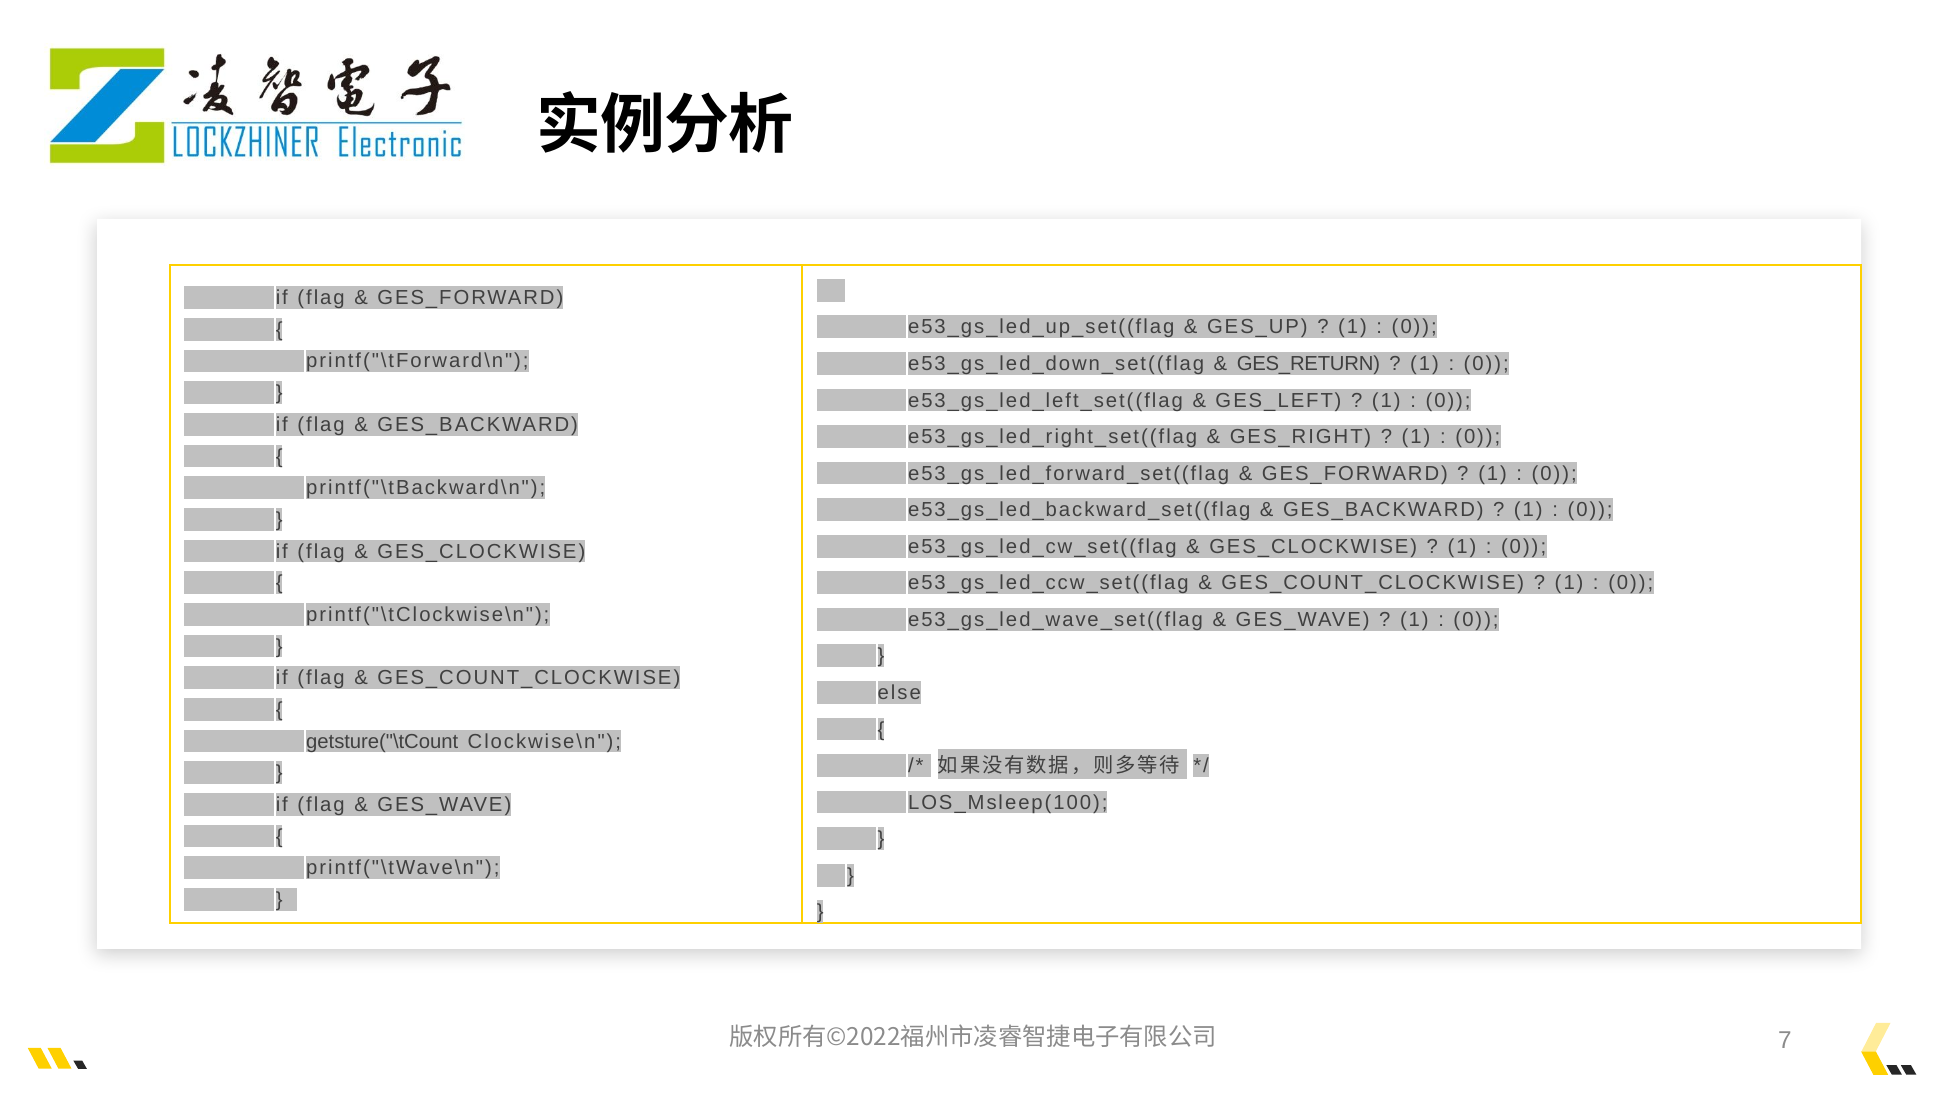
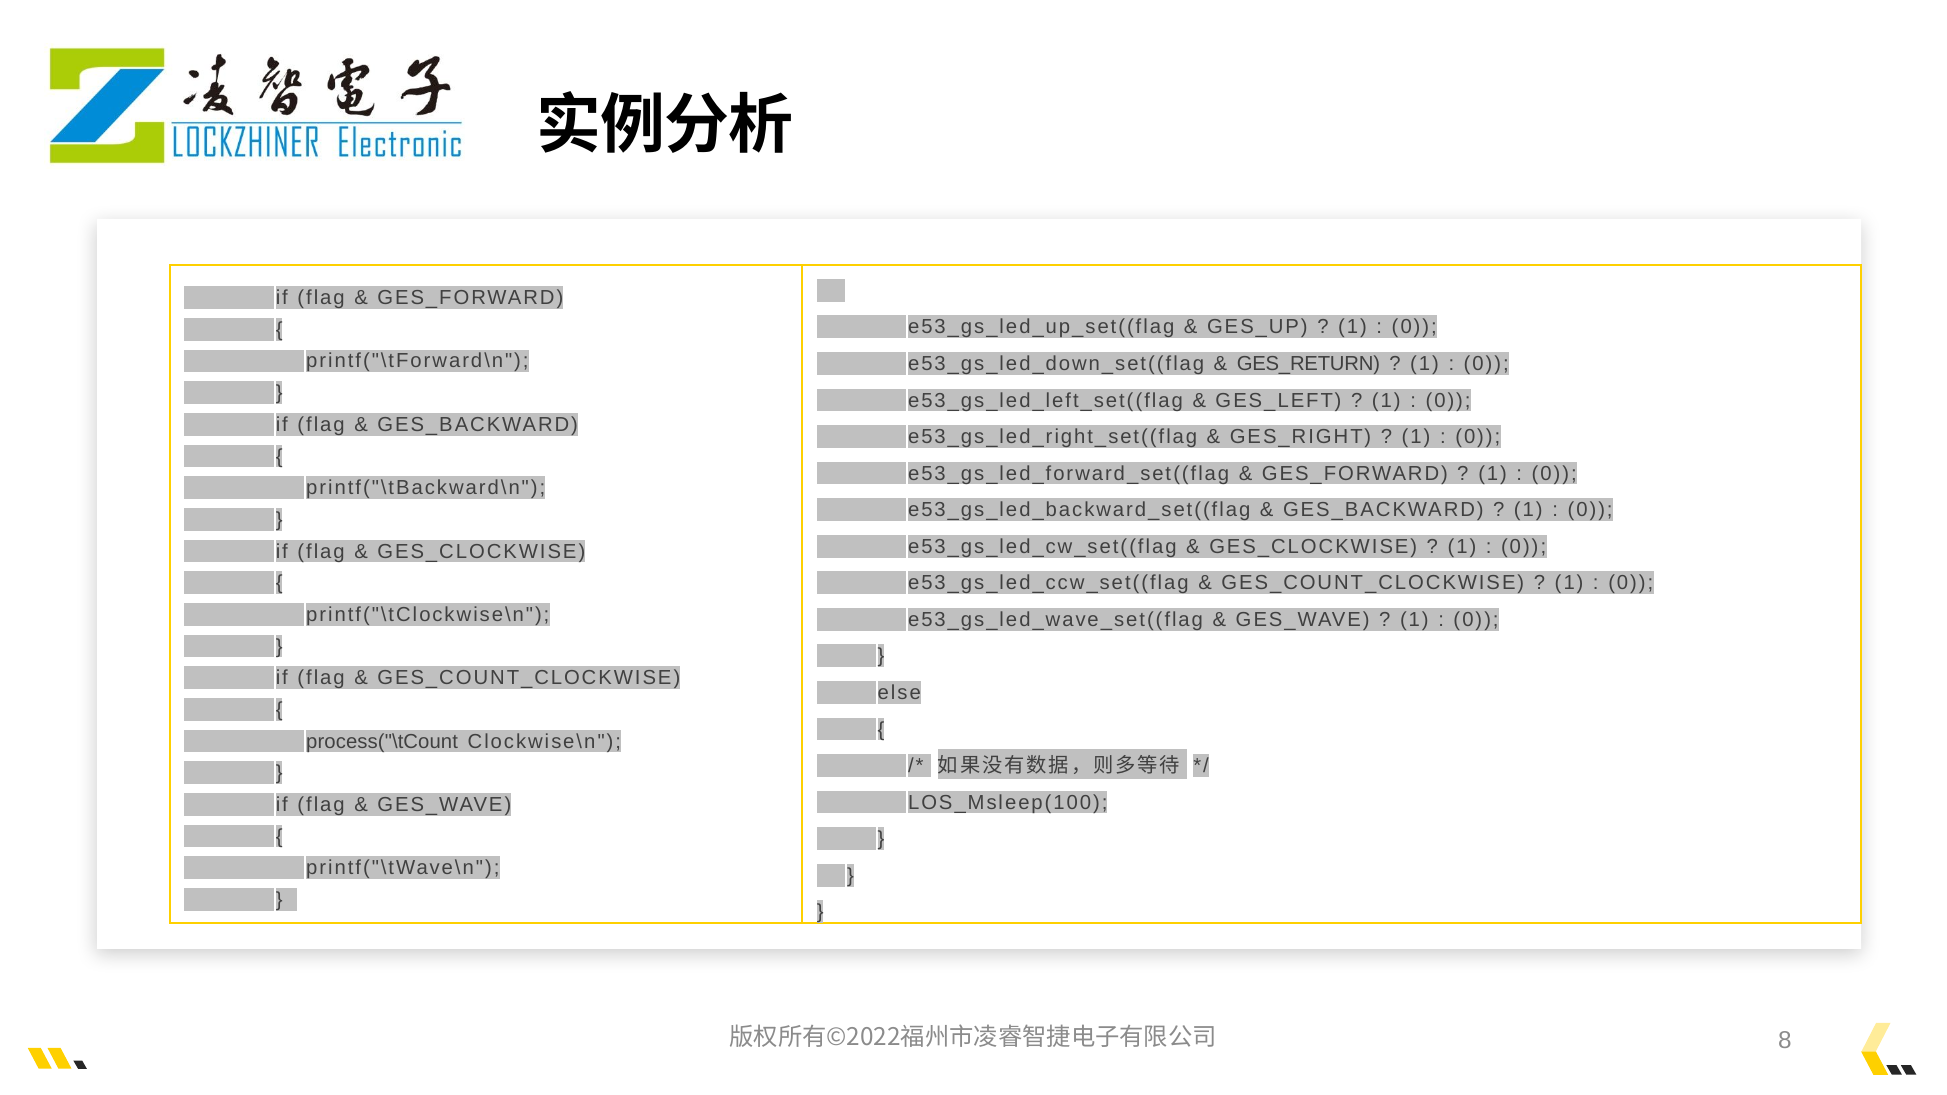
getsture("\tCount: getsture("\tCount -> process("\tCount (382, 741)
7: 7 -> 8 (1785, 1041)
